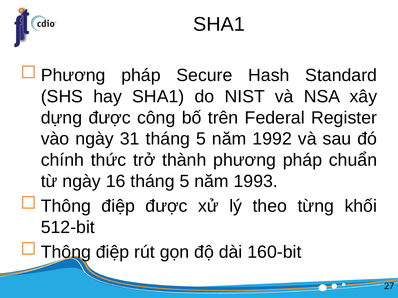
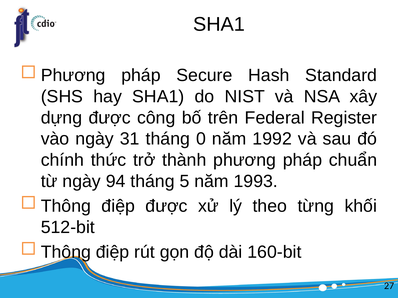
31 tháng 5: 5 -> 0 (201, 139)
16: 16 -> 94 (116, 182)
